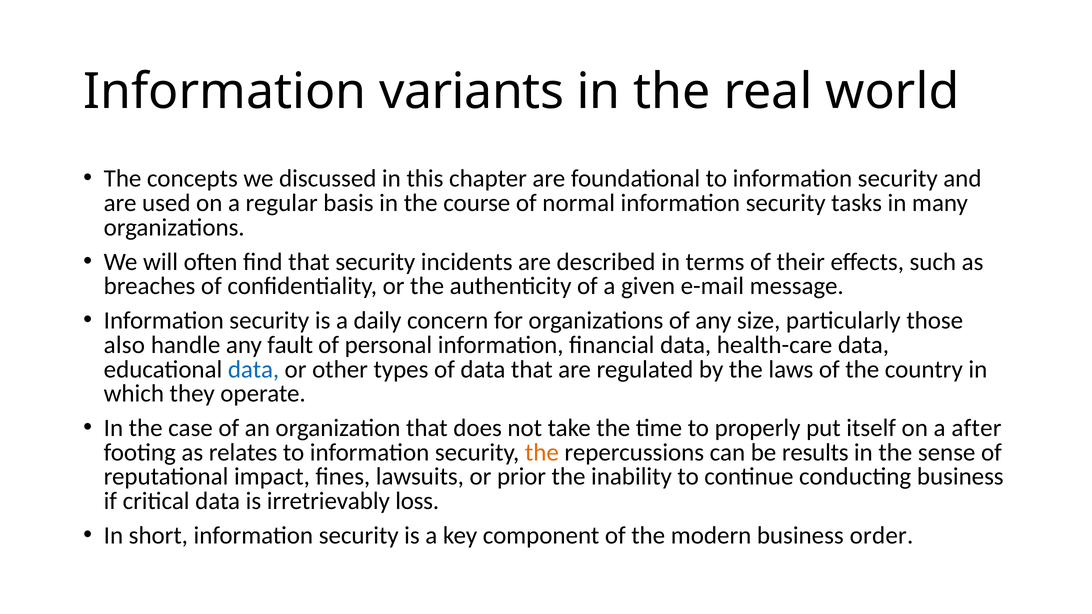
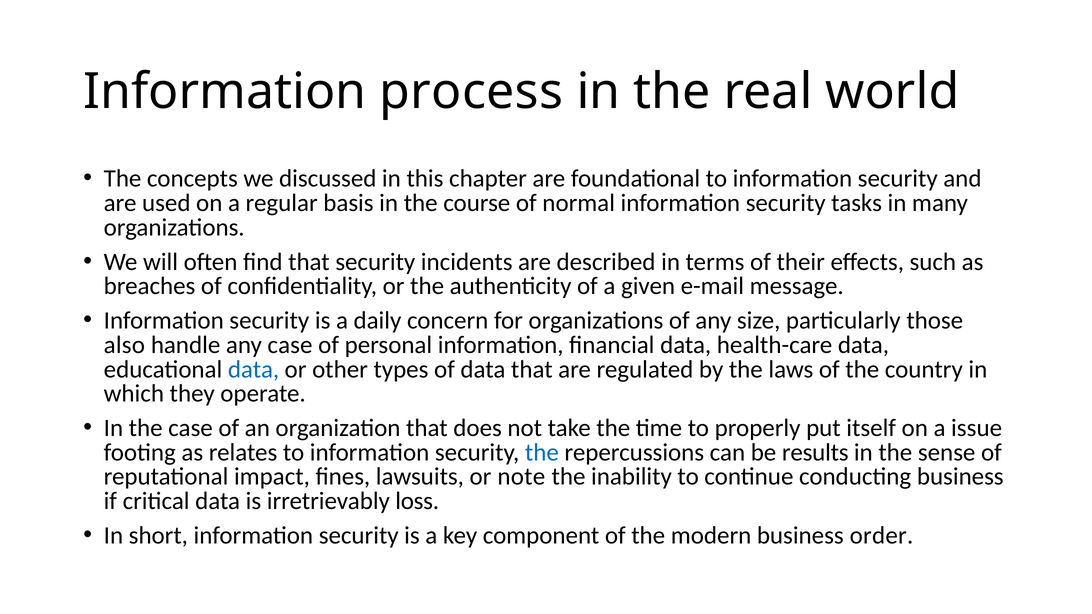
variants: variants -> process (471, 92)
any fault: fault -> case (290, 345)
after: after -> issue (977, 428)
the colour: orange -> blue (542, 453)
prior: prior -> note (521, 477)
